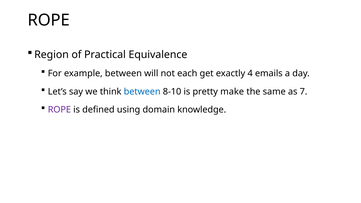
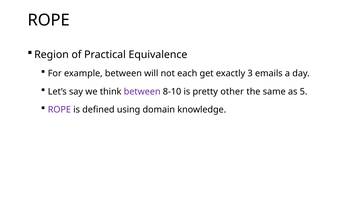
4: 4 -> 3 (250, 73)
between colour: blue -> purple (142, 92)
make: make -> other (232, 92)
7: 7 -> 5 (304, 92)
